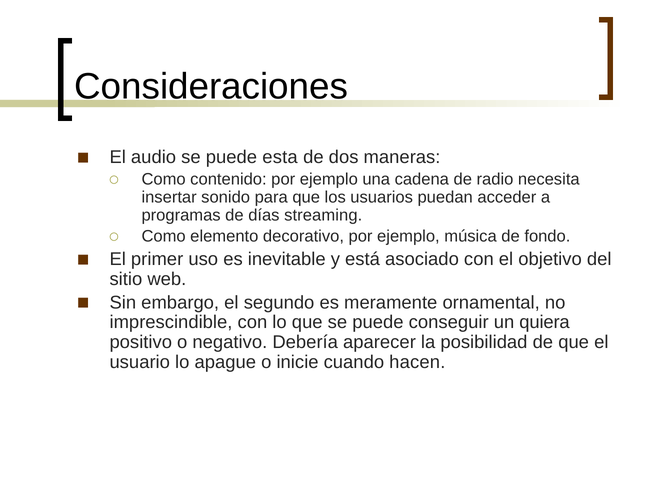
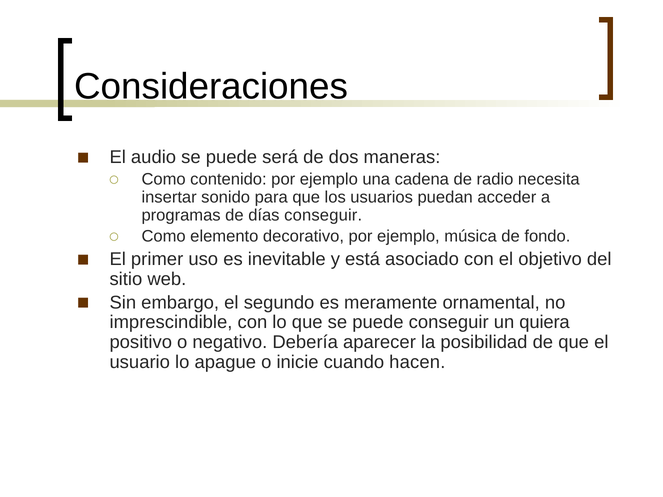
esta: esta -> será (280, 157)
días streaming: streaming -> conseguir (323, 215)
